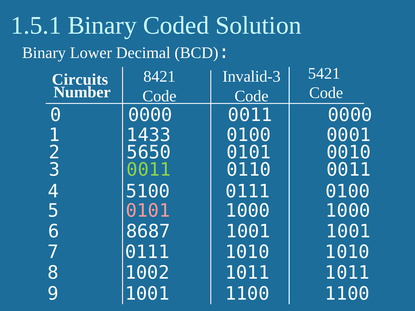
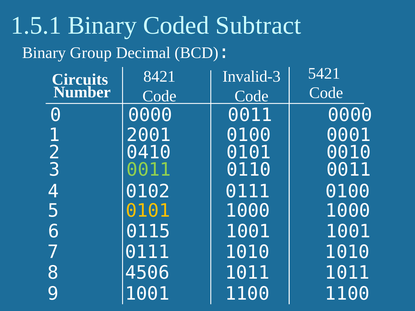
Solution: Solution -> Subtract (258, 25)
Lower: Lower -> Group (91, 53)
1433: 1433 -> 2001 (149, 135)
5650: 5650 -> 0410 (149, 153)
5100: 5100 -> 0102 (148, 191)
0101 colour: pink -> yellow (148, 211)
8687: 8687 -> 0115 (148, 232)
1002: 1002 -> 4506 (147, 273)
